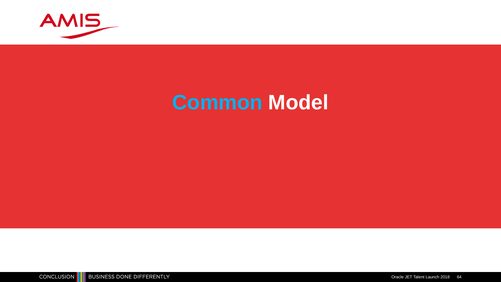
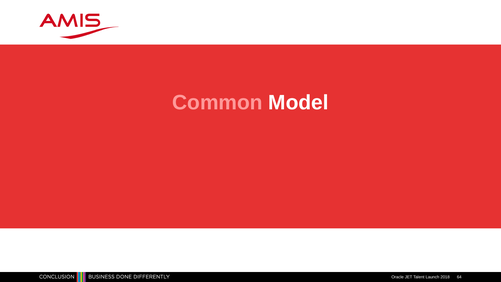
Common colour: light blue -> pink (217, 103)
